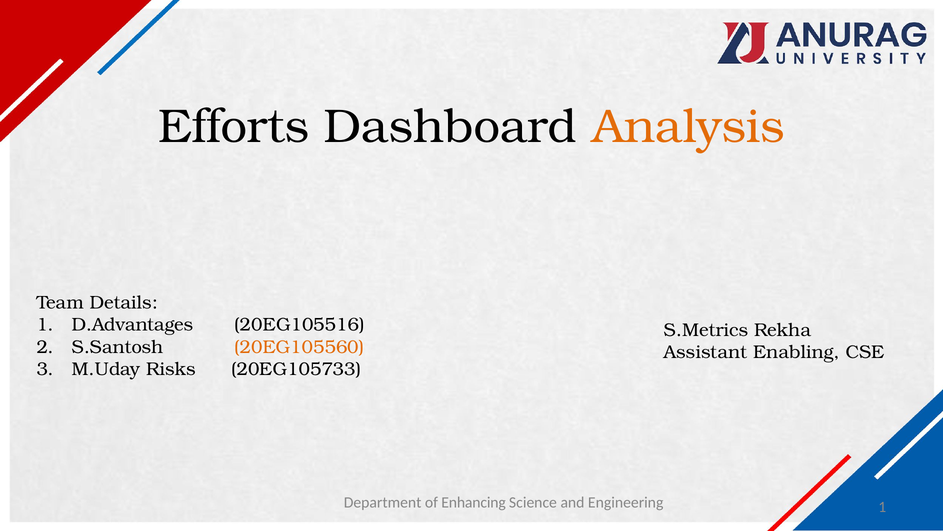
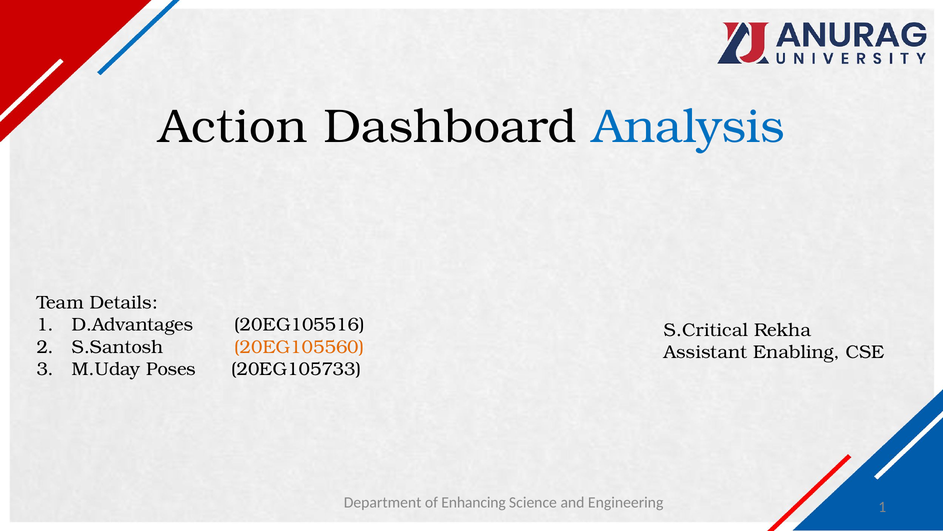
Efforts: Efforts -> Action (233, 126)
Analysis colour: orange -> blue (689, 126)
S.Metrics: S.Metrics -> S.Critical (706, 330)
Risks: Risks -> Poses (171, 369)
